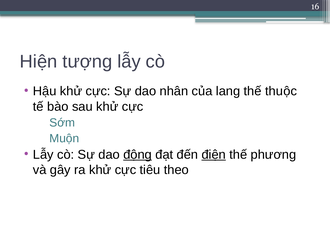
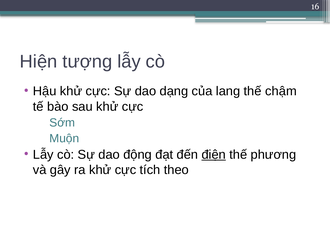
nhân: nhân -> dạng (174, 91)
thuộc: thuộc -> chậm (281, 91)
động underline: present -> none (138, 155)
tiêu: tiêu -> tích (150, 170)
